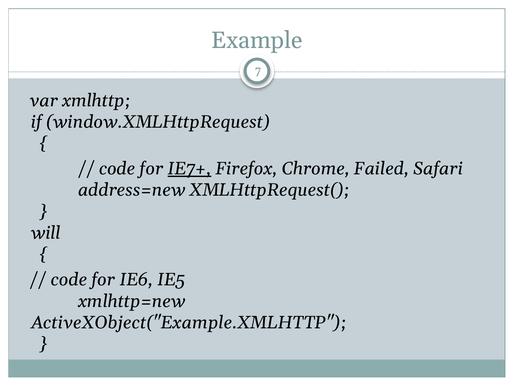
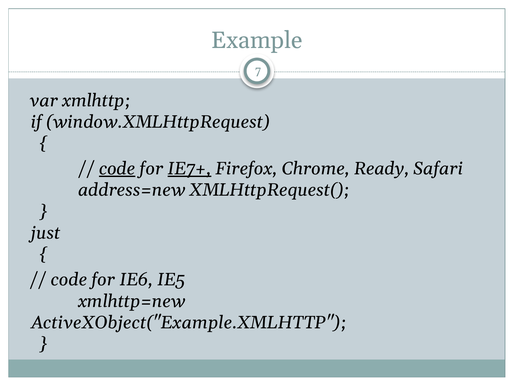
code underline: none -> present (117, 168)
Failed: Failed -> Ready (382, 168)
will: will -> just (46, 233)
